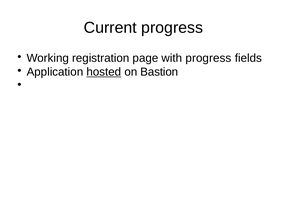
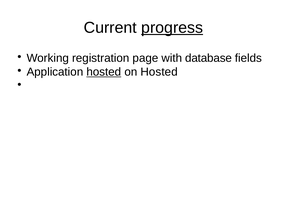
progress underline: none -> present (172, 28)
with progress: progress -> database (209, 58)
on Bastion: Bastion -> Hosted (159, 72)
